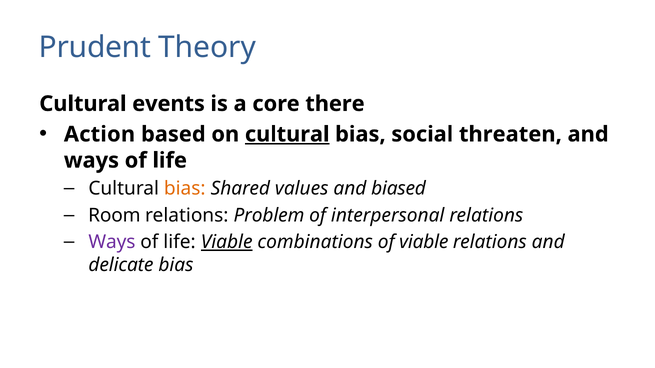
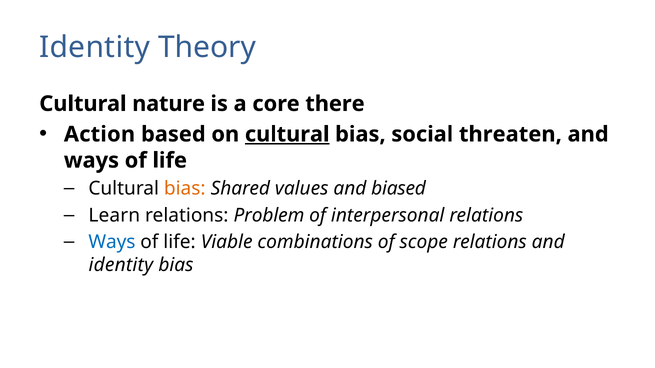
Prudent: Prudent -> Identity (95, 48)
events: events -> nature (169, 104)
Room: Room -> Learn (114, 216)
Ways colour: purple -> blue (112, 242)
Viable underline: present -> none (227, 242)
of viable: viable -> scope (424, 242)
delicate: delicate -> identity (121, 265)
